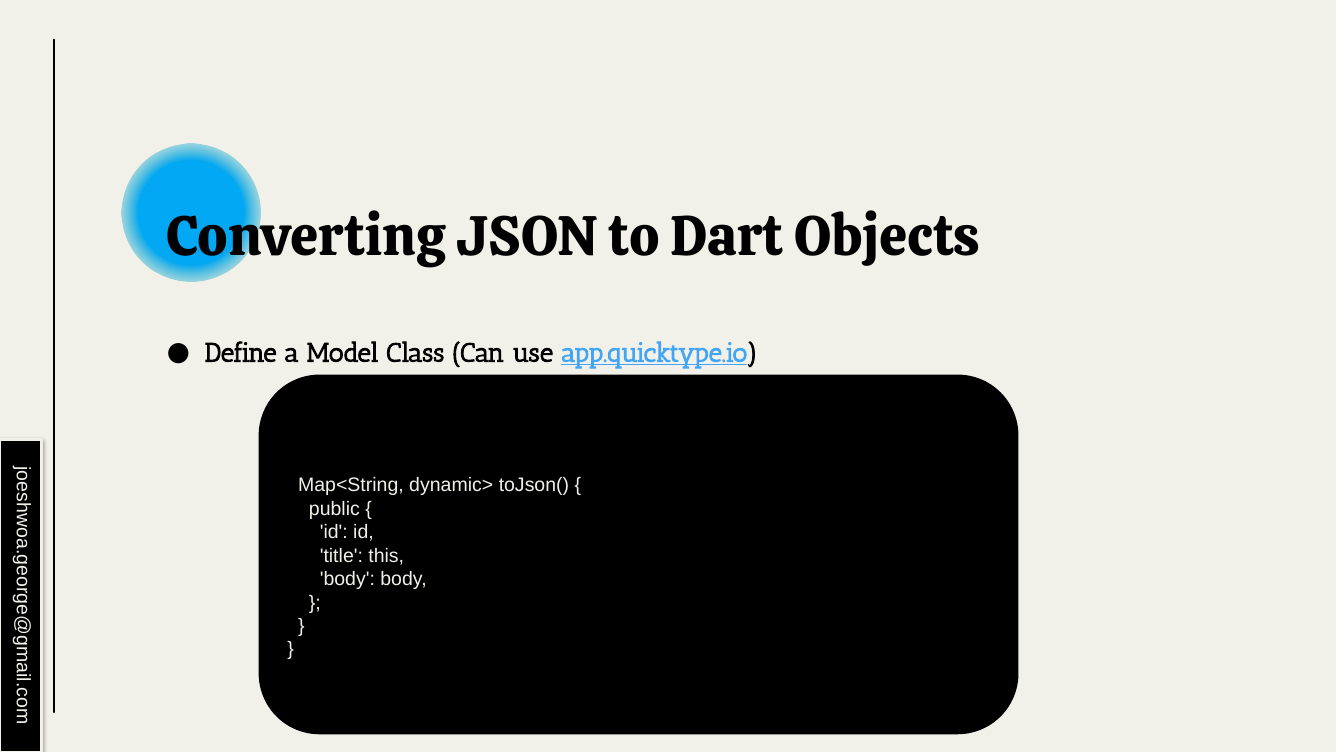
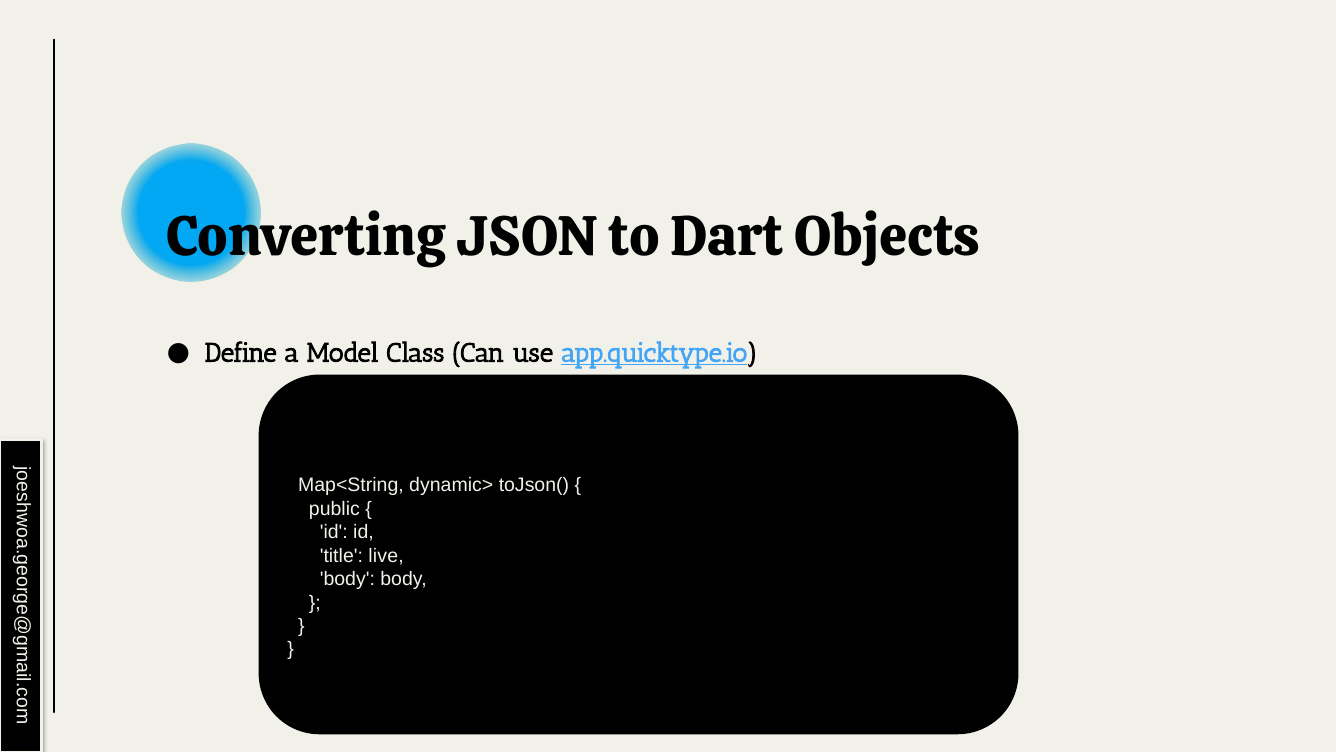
this: this -> live (386, 555)
